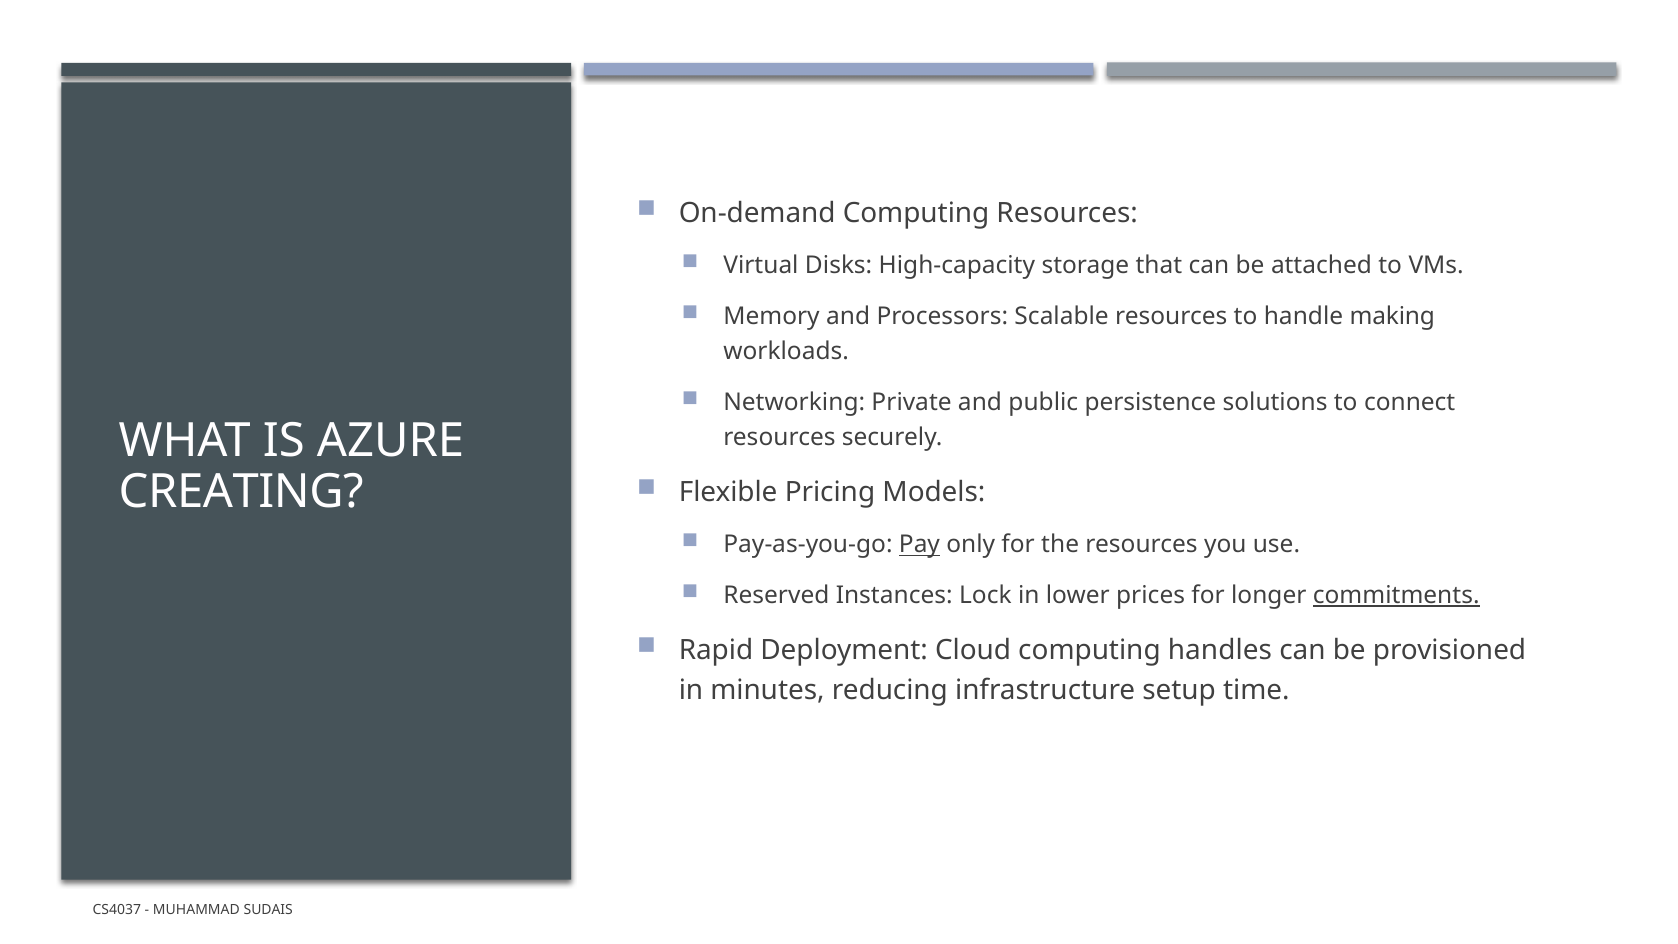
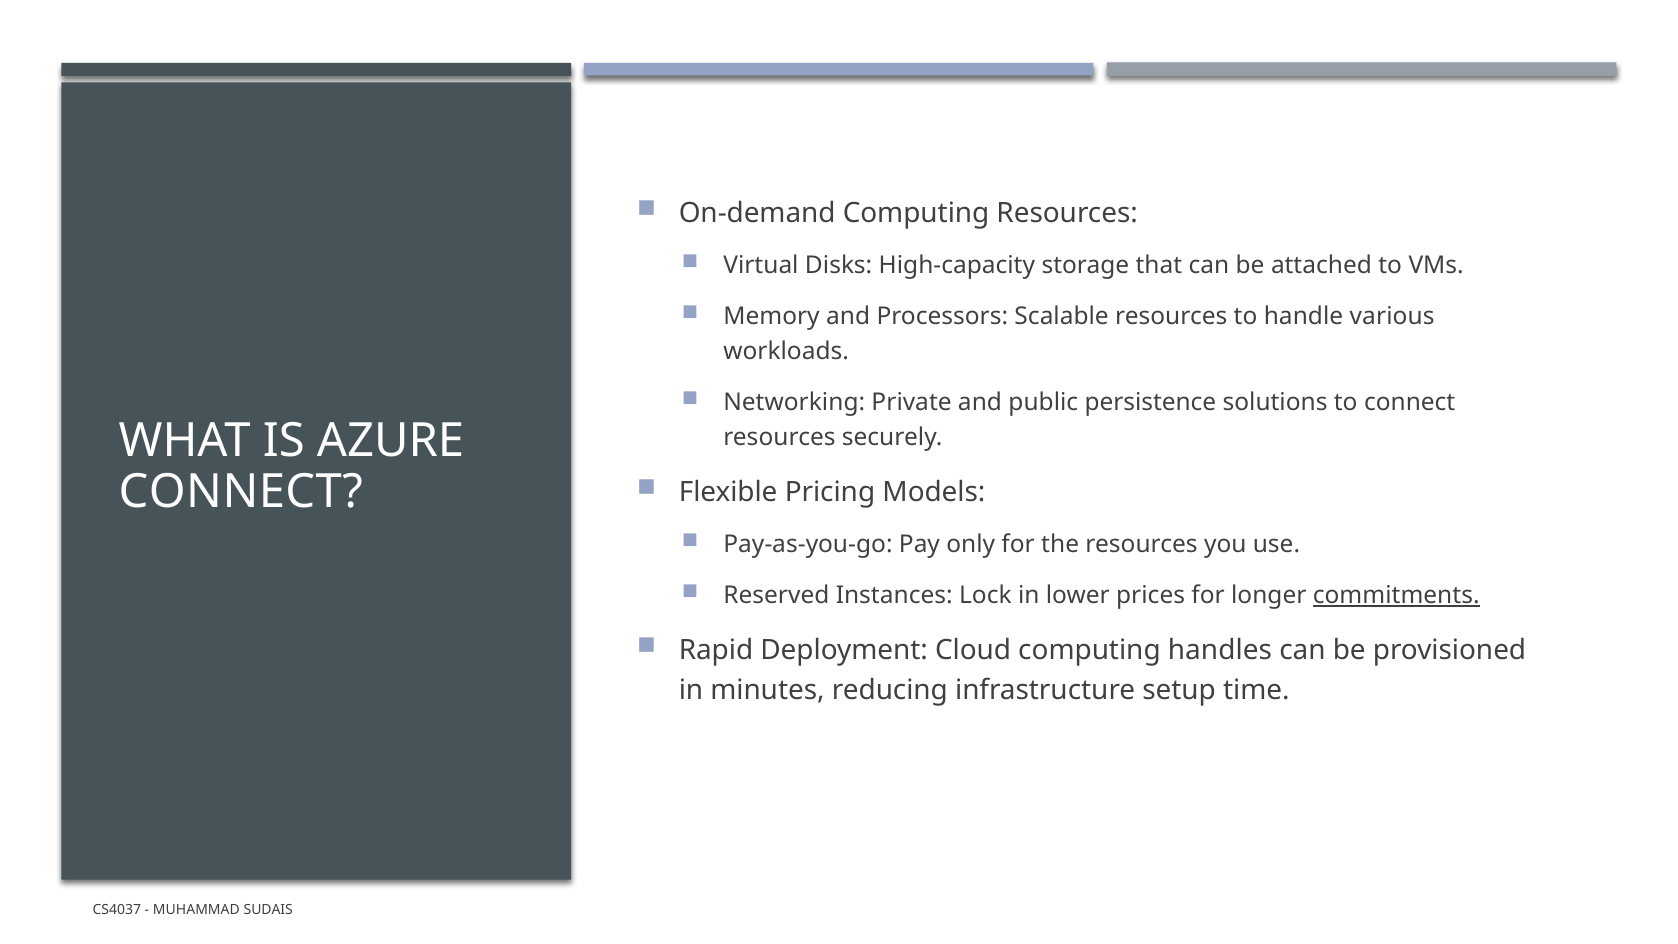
making: making -> various (1392, 317)
CREATING: CREATING -> CONNECT (241, 492)
Pay underline: present -> none (919, 545)
